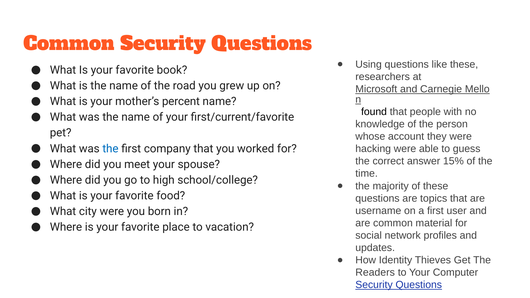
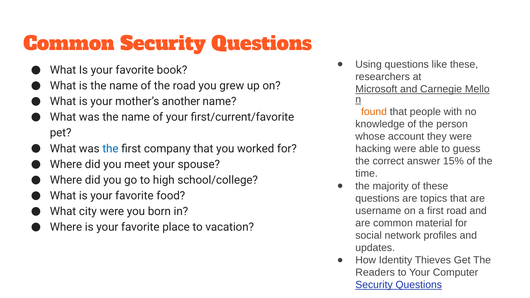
percent: percent -> another (181, 102)
found colour: black -> orange (374, 112)
first user: user -> road (457, 211)
